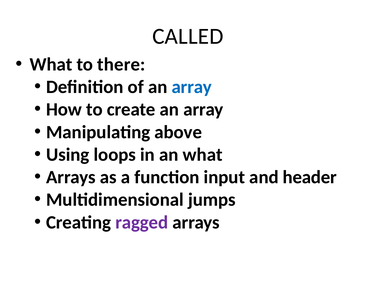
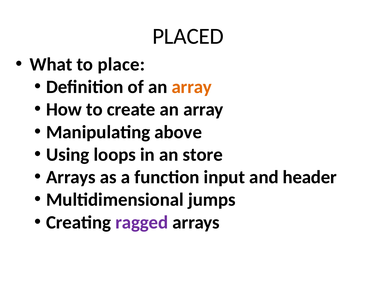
CALLED: CALLED -> PLACED (188, 36)
there: there -> place (121, 64)
array colour: blue -> orange (192, 87)
an what: what -> store (203, 155)
